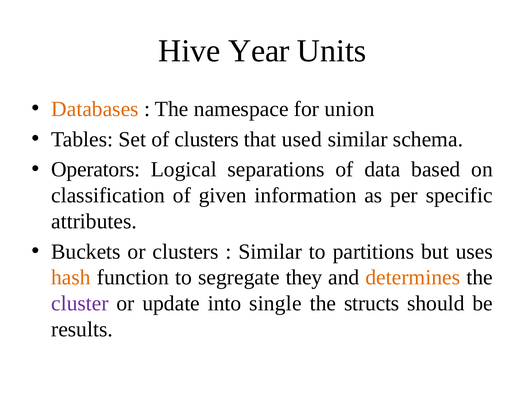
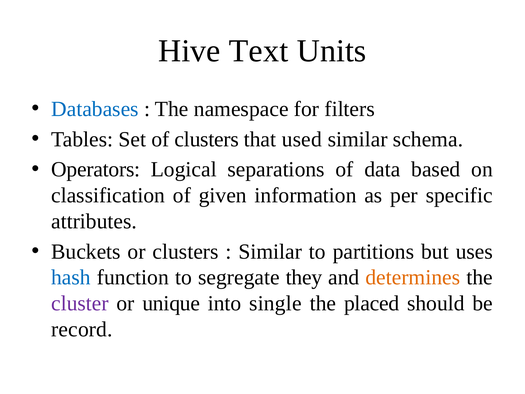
Year: Year -> Text (259, 51)
Databases colour: orange -> blue (95, 109)
union: union -> filters (350, 109)
hash colour: orange -> blue (71, 277)
update: update -> unique (171, 303)
structs: structs -> placed (372, 303)
results: results -> record (82, 329)
